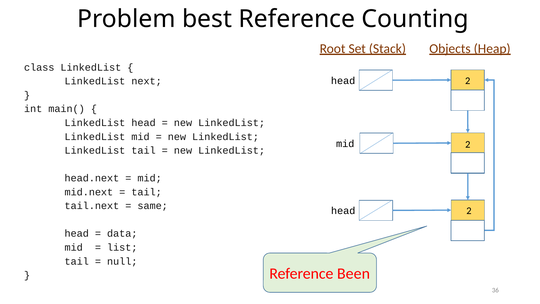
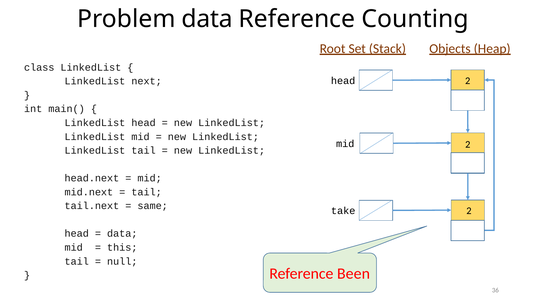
Problem best: best -> data (207, 19)
head: head -> take (343, 211)
list: list -> this (122, 247)
